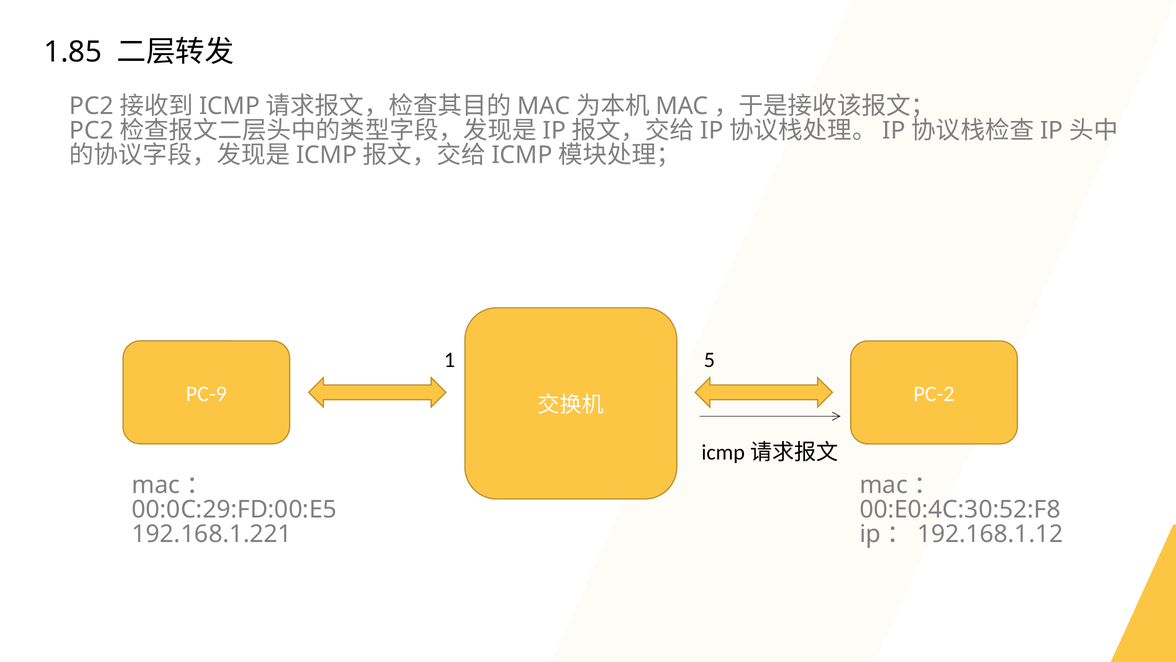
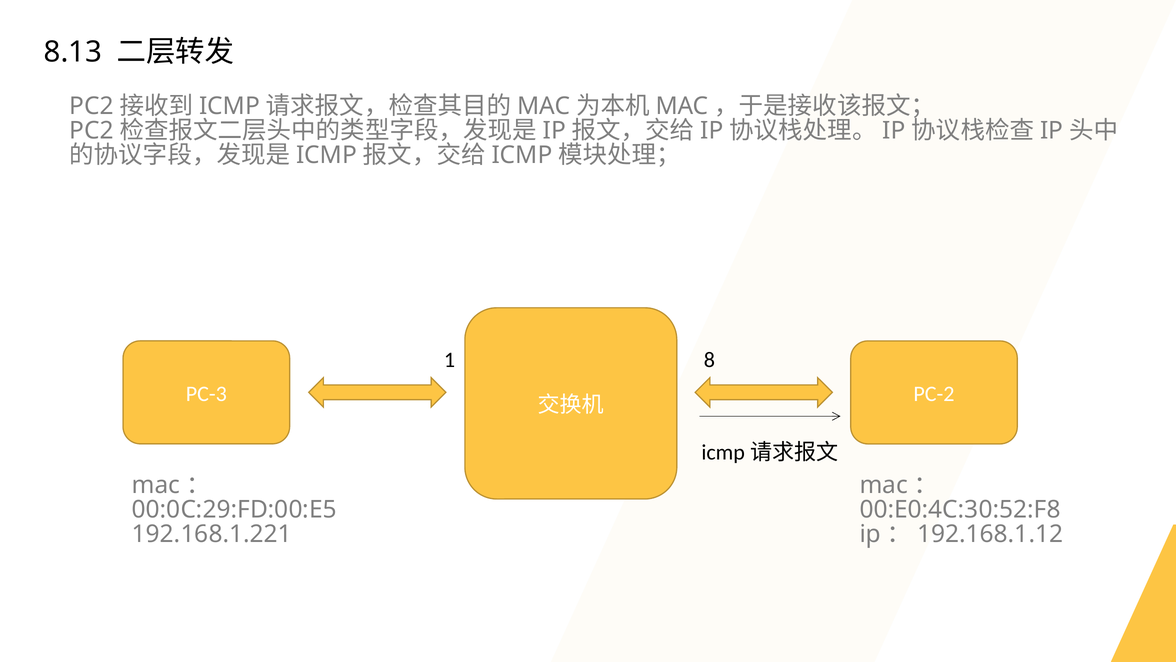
1.85: 1.85 -> 8.13 (73, 52)
5: 5 -> 8 (709, 360)
PC-9: PC-9 -> PC-3 (206, 394)
